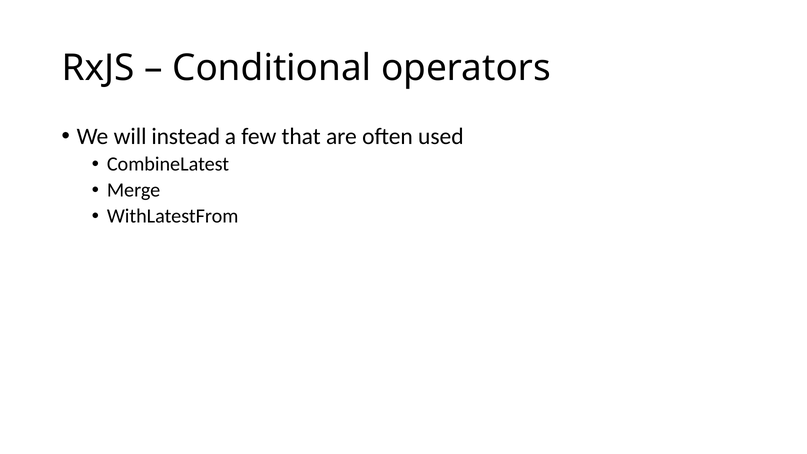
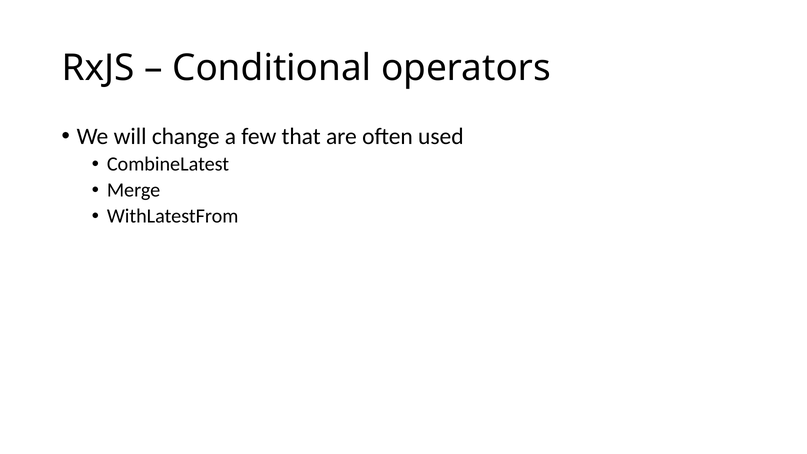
instead: instead -> change (186, 136)
